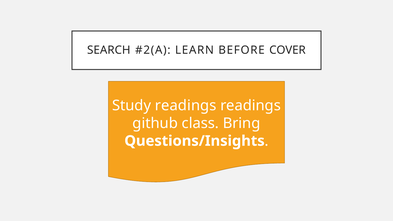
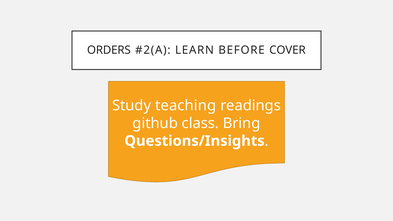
SEARCH: SEARCH -> ORDERS (109, 50)
Study readings: readings -> teaching (186, 106)
